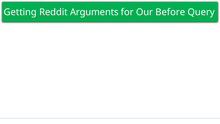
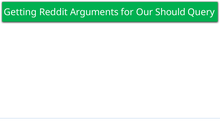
Before: Before -> Should (170, 12)
